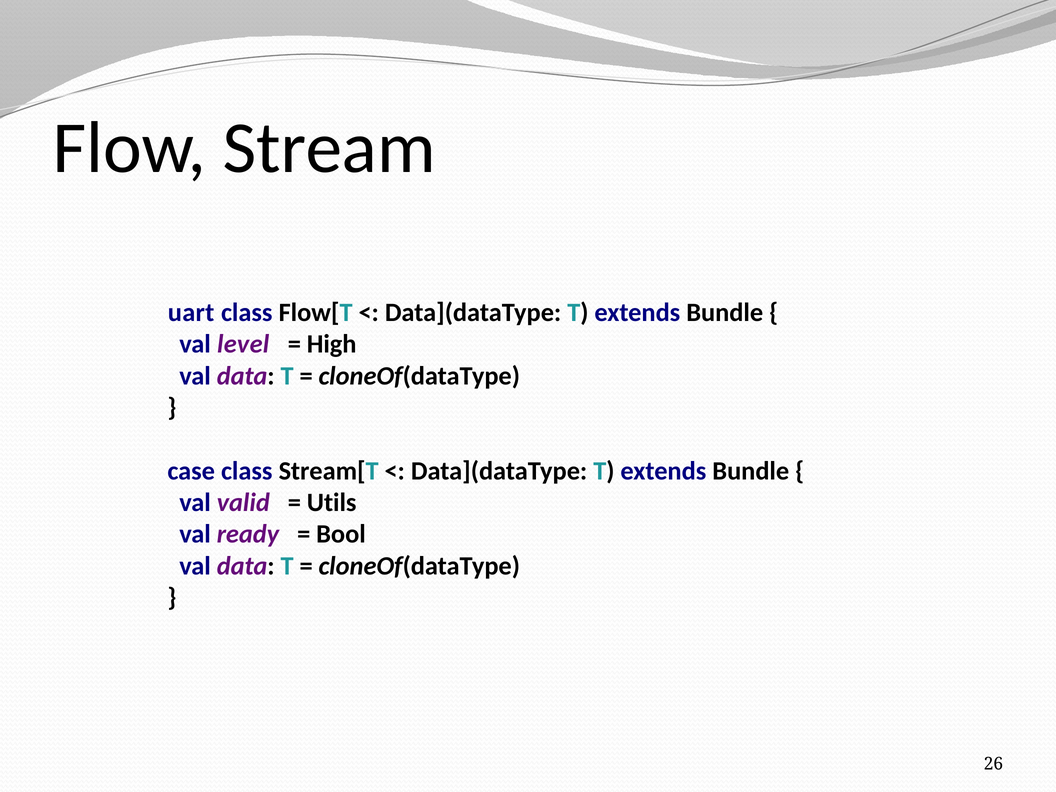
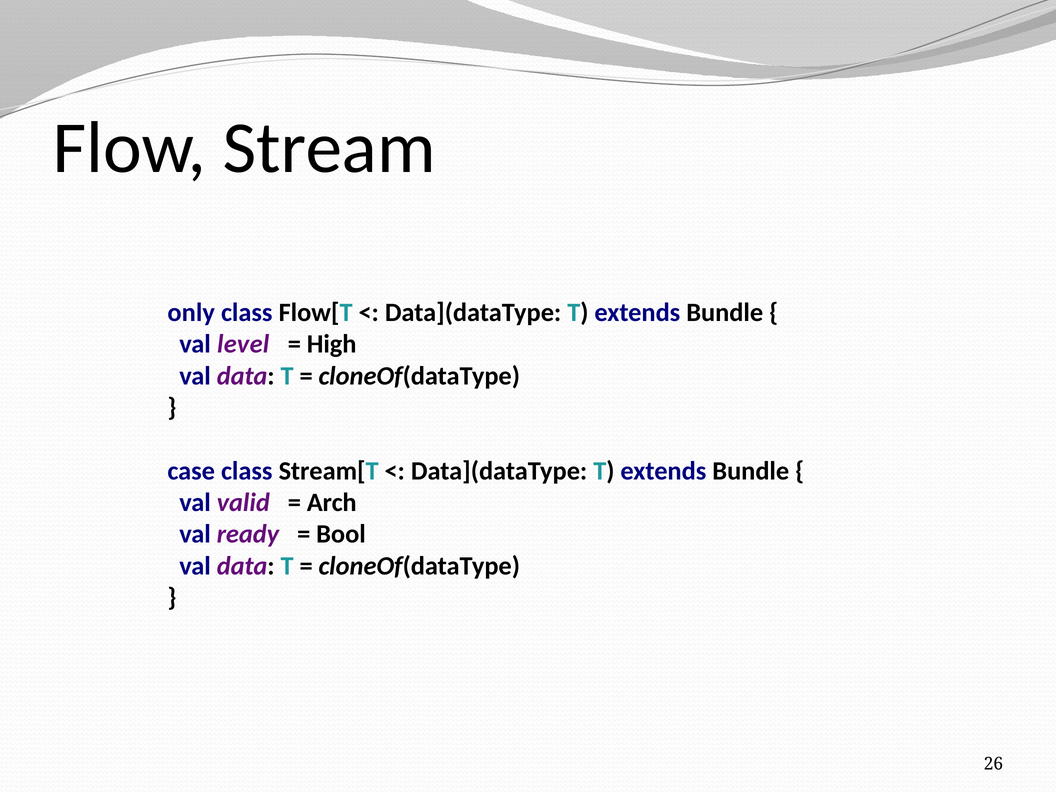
uart: uart -> only (191, 312)
Utils: Utils -> Arch (332, 503)
